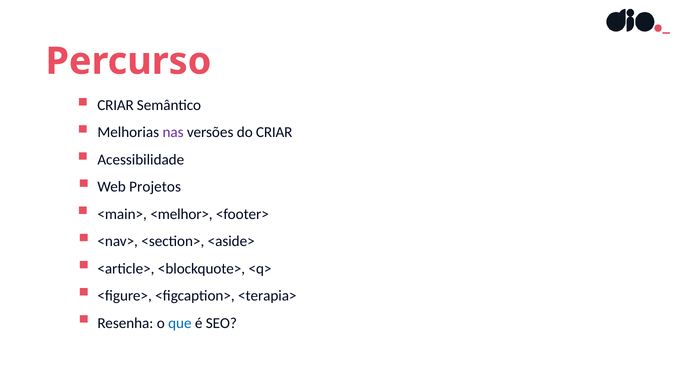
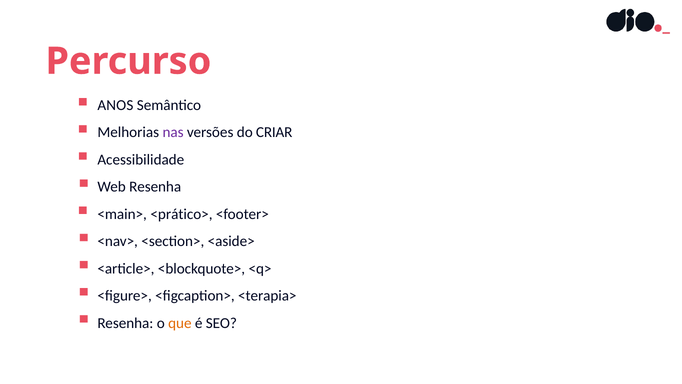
CRIAR: CRIAR -> ANOS (115, 105)
Web Projetos: Projetos -> Resenha (155, 187)
<melhor>: <melhor> -> <prático> (181, 214)
que colour: blue -> orange (180, 323)
